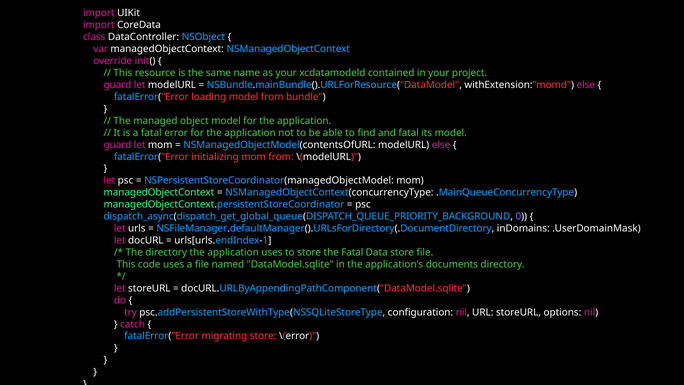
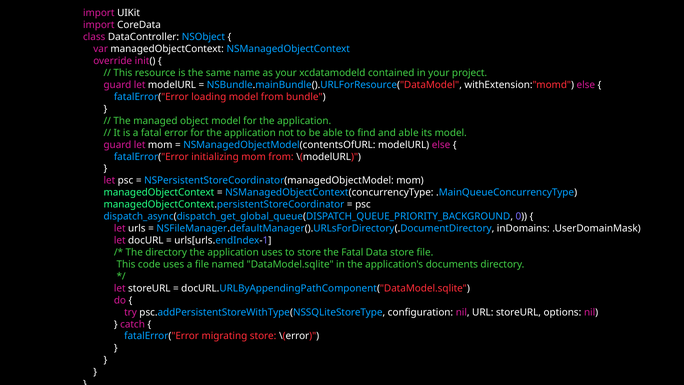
and fatal: fatal -> able (409, 133)
